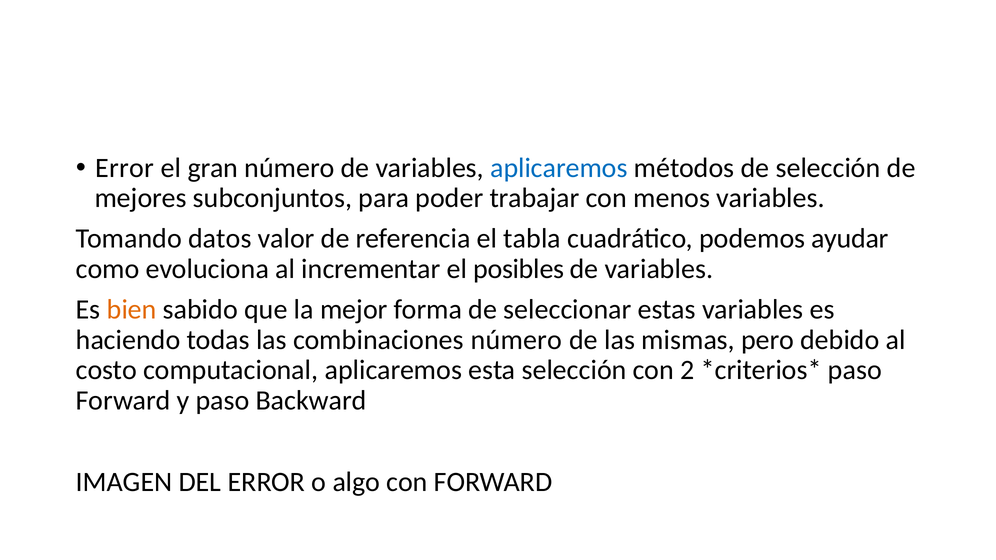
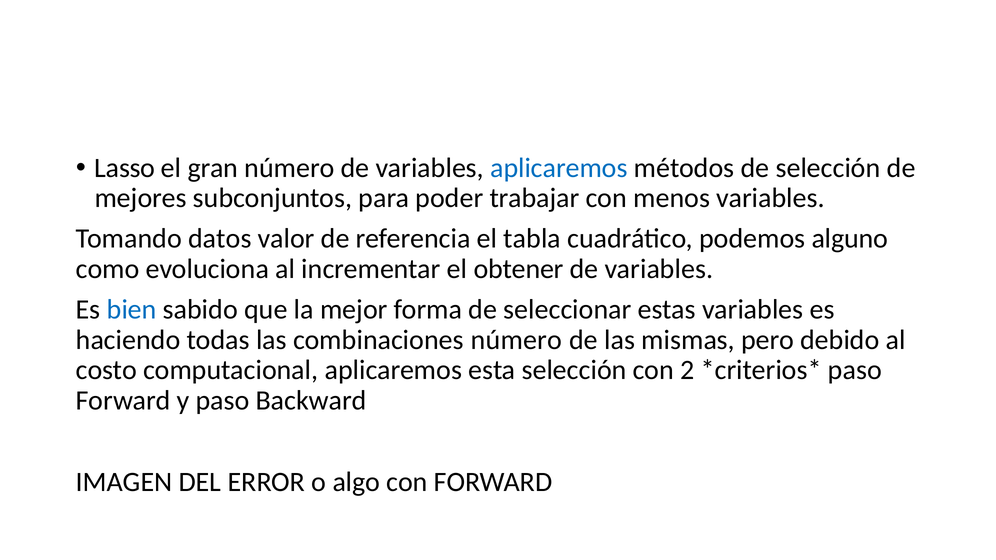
Error: Error -> Lasso (125, 168)
ayudar: ayudar -> alguno (850, 239)
posibles: posibles -> obtener (519, 269)
bien colour: orange -> blue (132, 310)
